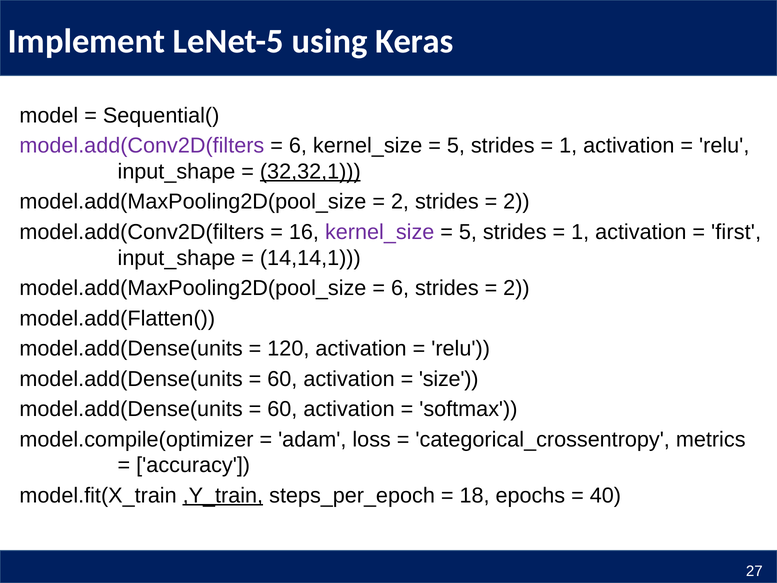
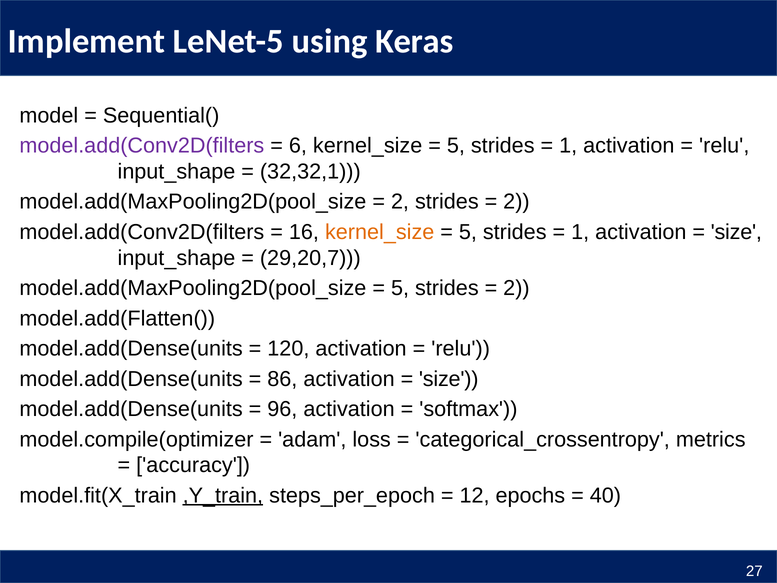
32,32,1 underline: present -> none (310, 172)
kernel_size colour: purple -> orange (380, 232)
first: first -> size (736, 232)
14,14,1: 14,14,1 -> 29,20,7 (310, 258)
6: 6 -> 5 (400, 288)
60: 60 -> 86 (282, 379)
60: 60 -> 96 (282, 409)
18: 18 -> 12 (475, 495)
